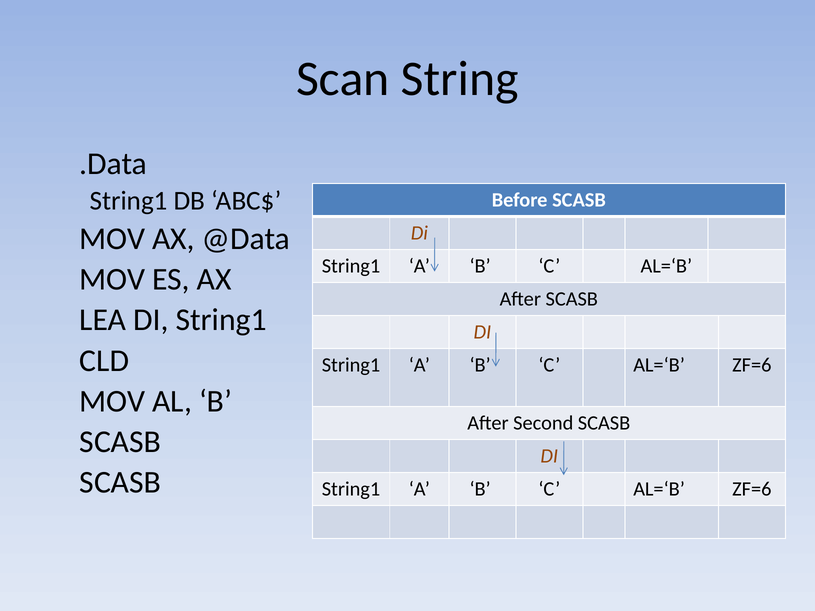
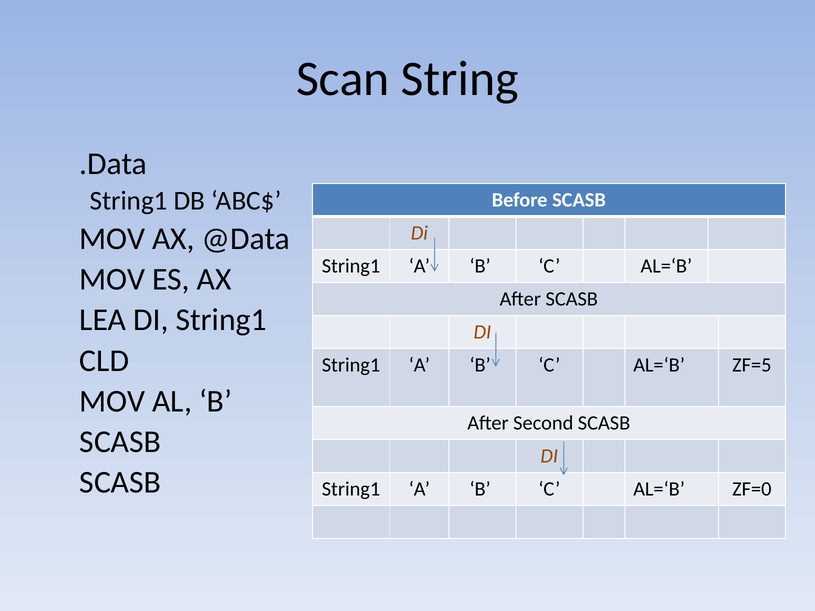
ZF=6: ZF=6 -> ZF=5 (752, 365)
ZF=6: ZF=6 -> ZF=0 (752, 489)
